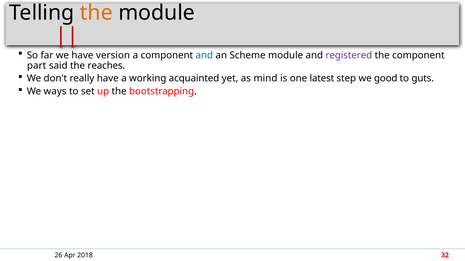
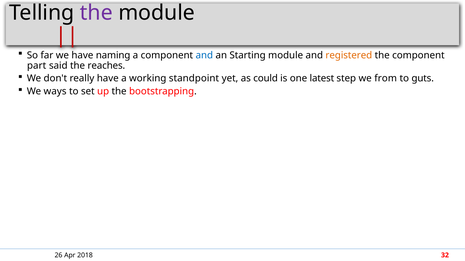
the colour: orange -> purple (96, 13)
version: version -> naming (113, 55)
Scheme: Scheme -> Starting (248, 55)
registered colour: purple -> orange (349, 55)
acquainted: acquainted -> standpoint (194, 79)
mind: mind -> could (266, 79)
good: good -> from (386, 79)
